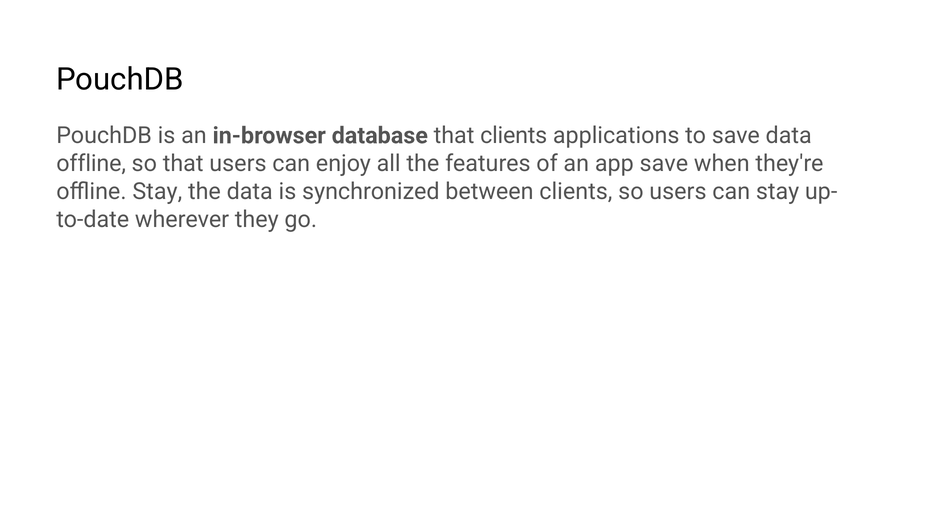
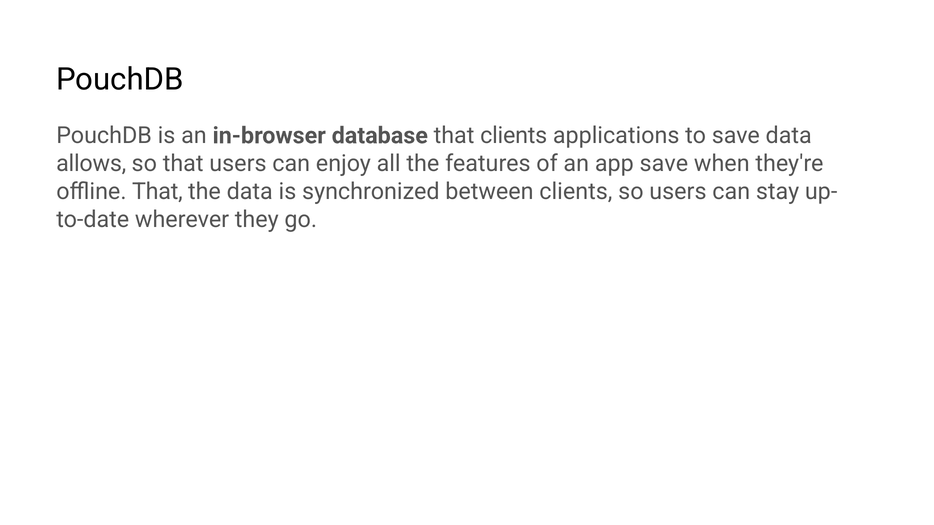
offline: offline -> allows (91, 164)
offline Stay: Stay -> That (157, 192)
